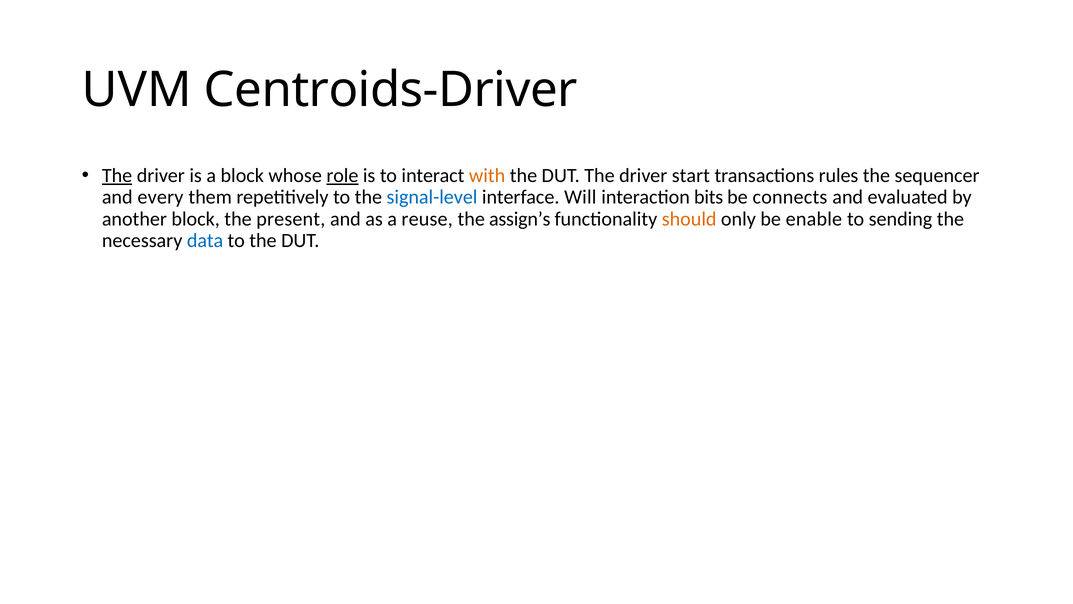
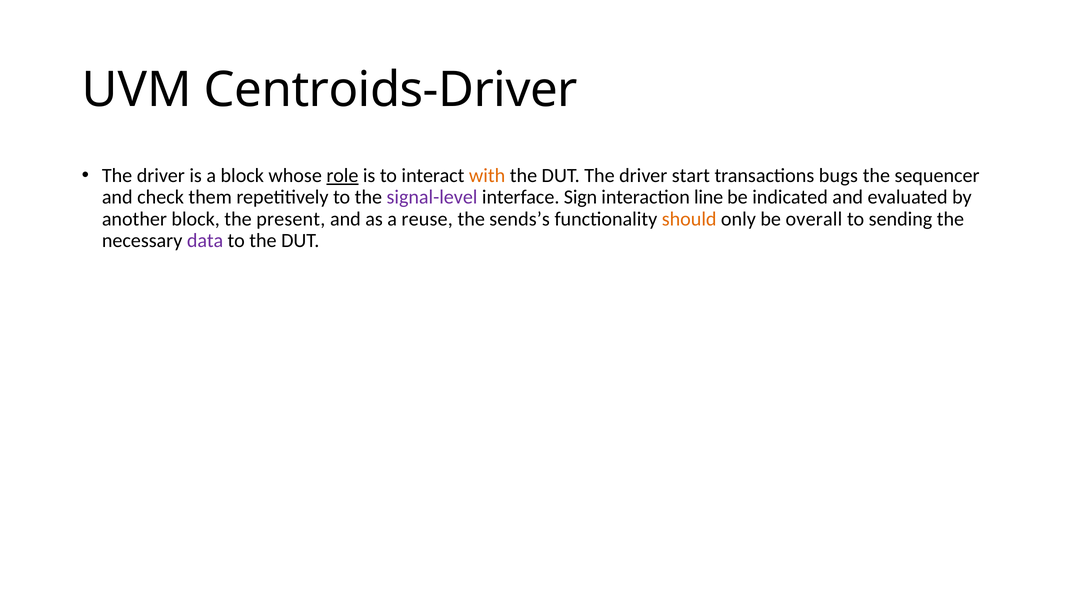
The underline: present -> none (117, 175)
rules: rules -> bugs (838, 175)
every: every -> check (161, 197)
signal-level colour: blue -> purple (432, 197)
Will: Will -> Sign (580, 197)
bits: bits -> line (709, 197)
connects: connects -> indicated (790, 197)
assign’s: assign’s -> sends’s (520, 219)
enable: enable -> overall (814, 219)
data colour: blue -> purple (205, 241)
